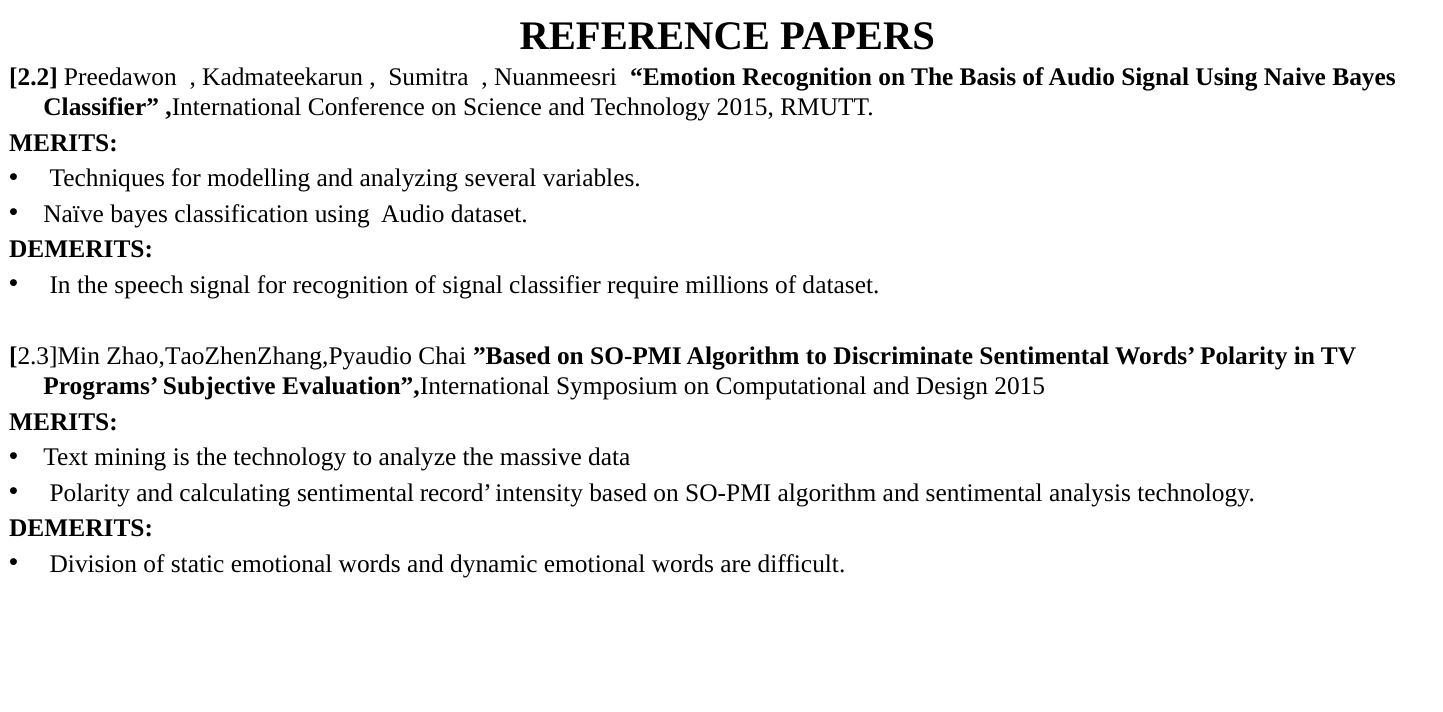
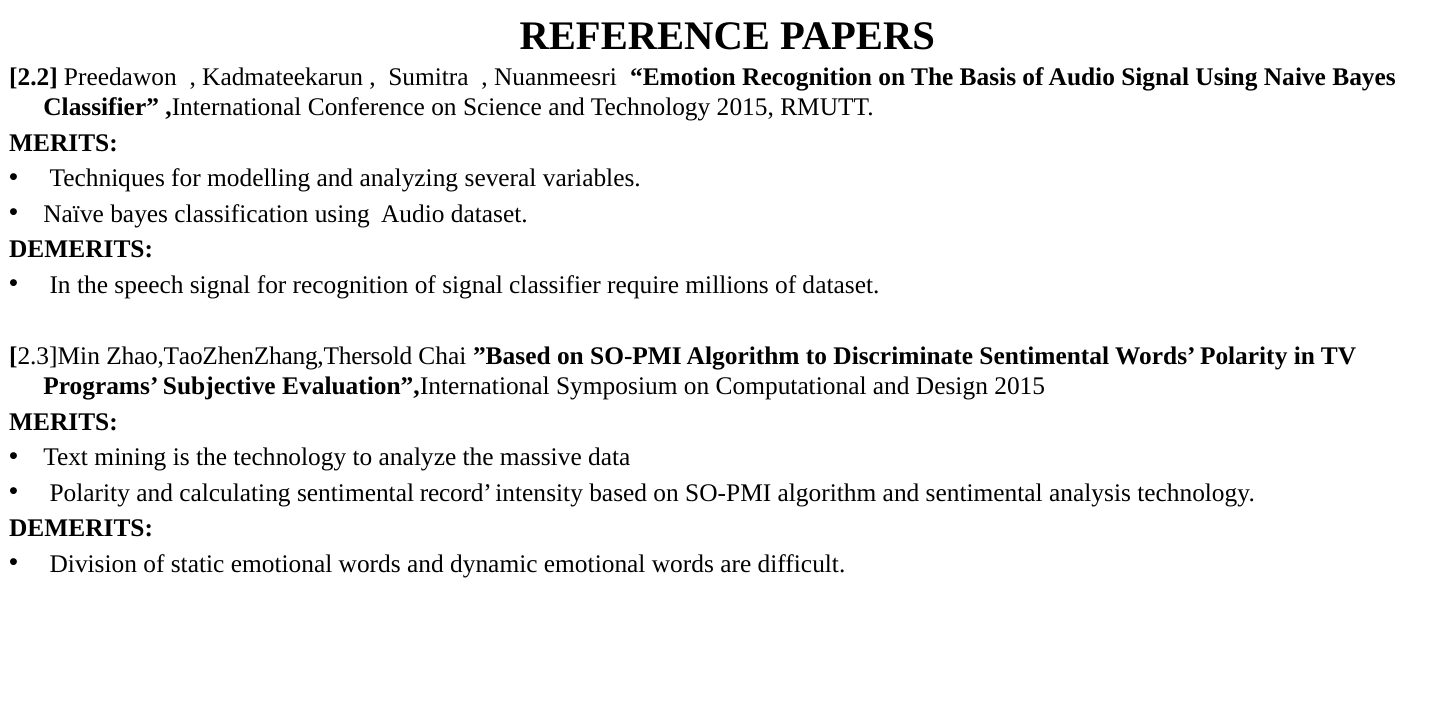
Zhao,TaoZhenZhang,Pyaudio: Zhao,TaoZhenZhang,Pyaudio -> Zhao,TaoZhenZhang,Thersold (259, 356)
